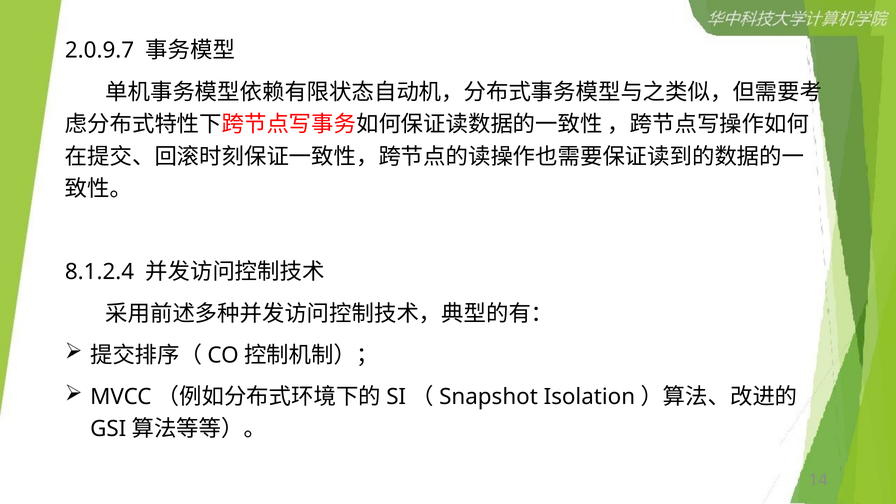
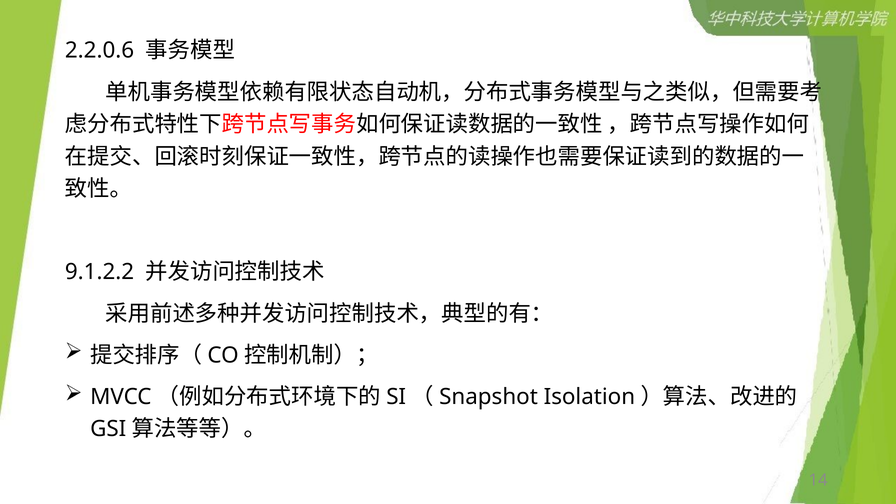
2.0.9.7: 2.0.9.7 -> 2.2.0.6 (100, 51)
8.1.2.4: 8.1.2.4 -> 9.1.2.2 (100, 272)
